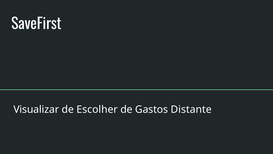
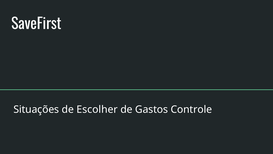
Visualizar: Visualizar -> Situações (36, 109)
Distante: Distante -> Controle (191, 109)
